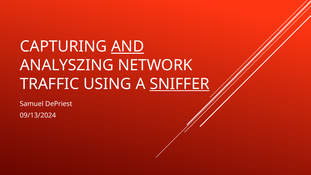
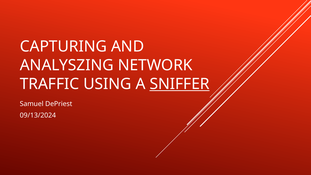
AND underline: present -> none (128, 47)
